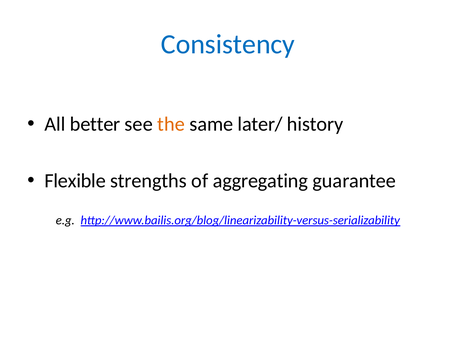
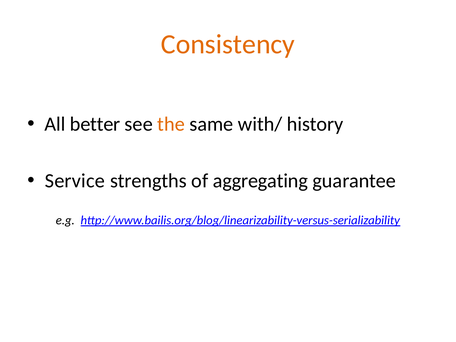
Consistency colour: blue -> orange (228, 44)
later/: later/ -> with/ (260, 124)
Flexible: Flexible -> Service (75, 181)
